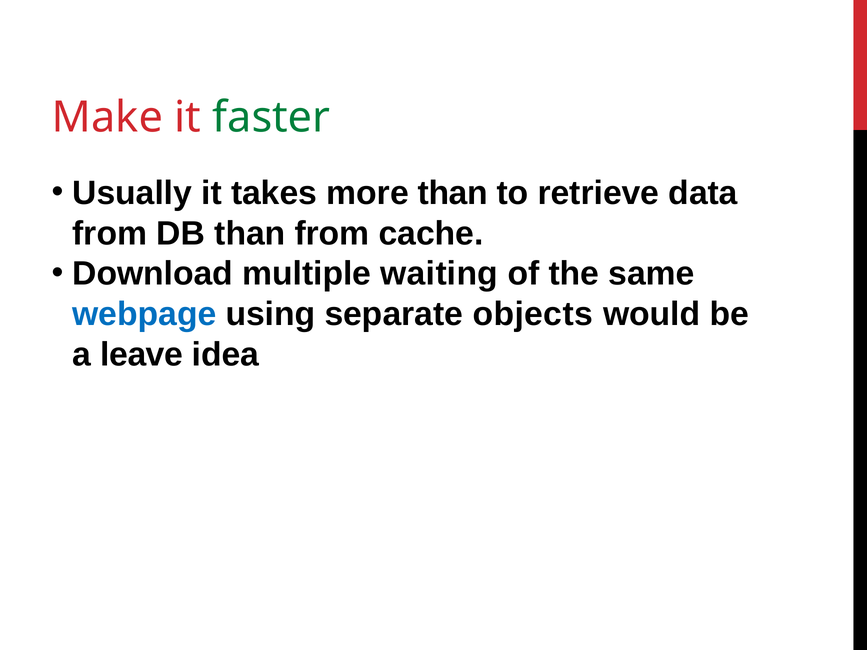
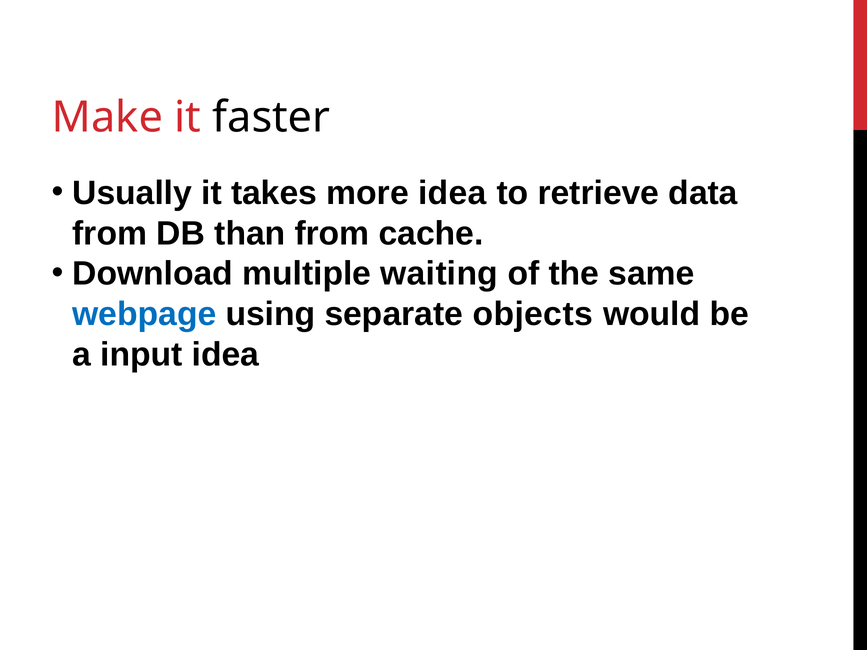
faster colour: green -> black (271, 117)
more than: than -> idea (452, 193)
leave: leave -> input (141, 355)
